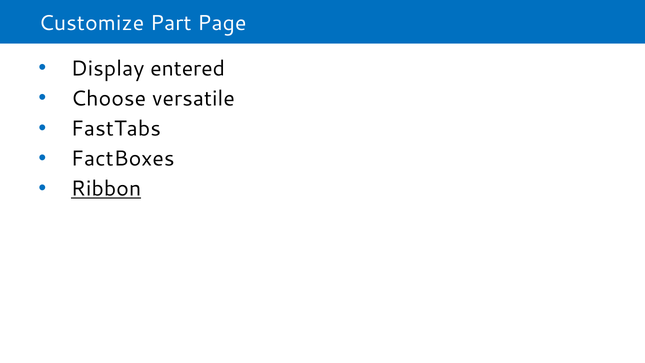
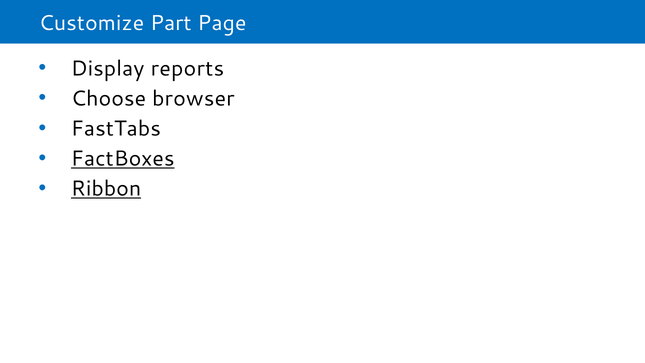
entered: entered -> reports (187, 68)
versatile: versatile -> browser (193, 98)
FactBoxes underline: none -> present (123, 159)
